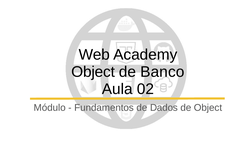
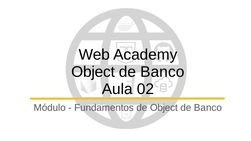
de Dados: Dados -> Object (164, 108)
Object: Object -> Banco (208, 108)
